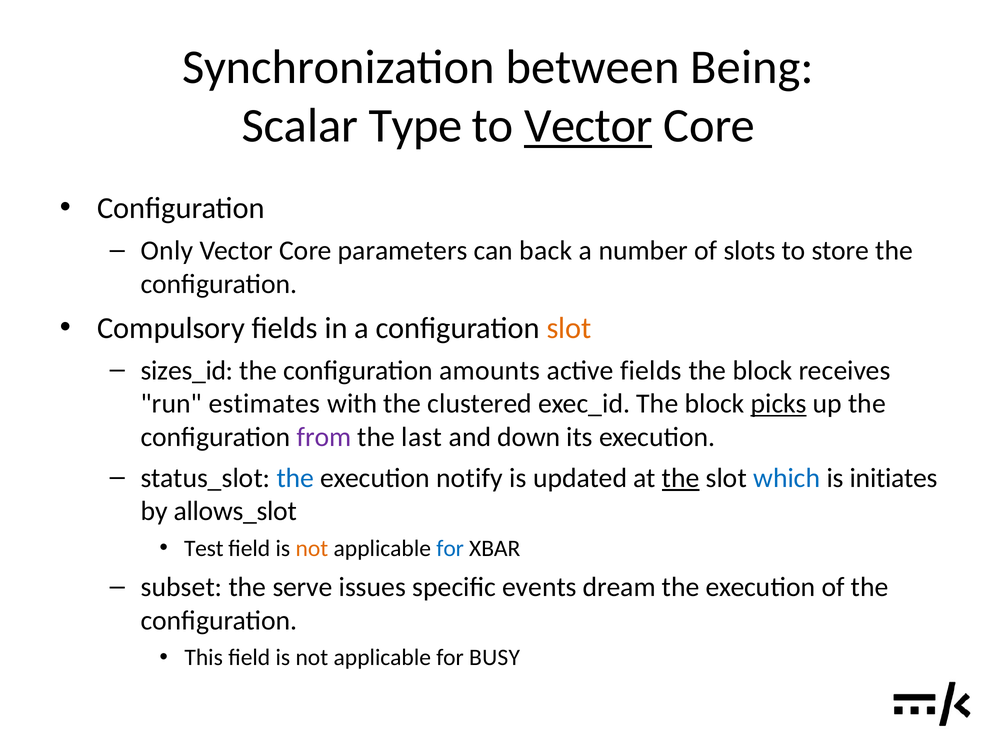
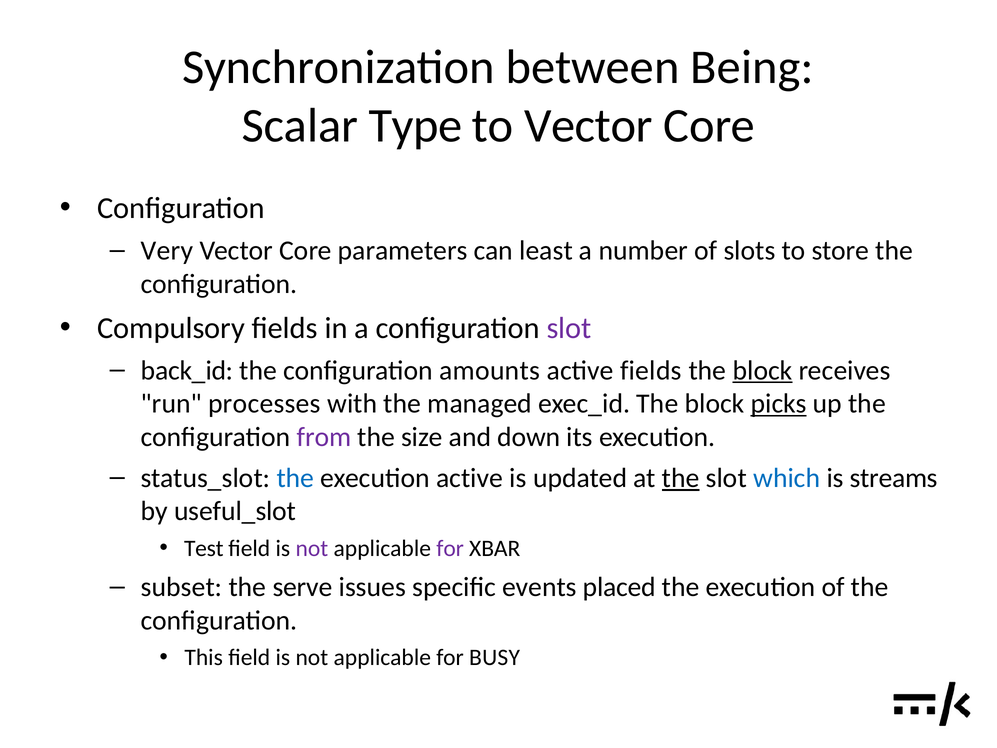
Vector underline: present -> none (588, 126)
Only: Only -> Very (167, 251)
back: back -> least (546, 251)
slot colour: orange -> purple (569, 328)
sizes_id: sizes_id -> back_id (187, 370)
block underline: none -> present (763, 370)
estimates: estimates -> processes (264, 404)
clustered: clustered -> managed (480, 404)
last: last -> size (422, 437)
execution notify: notify -> active (470, 478)
initiates: initiates -> streams (894, 478)
allows_slot: allows_slot -> useful_slot (235, 511)
not colour: orange -> purple (312, 548)
for colour: blue -> purple (450, 548)
dream: dream -> placed (619, 587)
